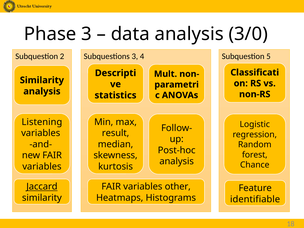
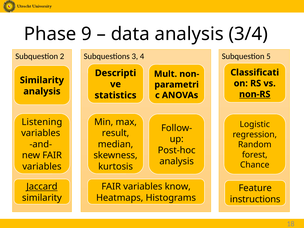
Phase 3: 3 -> 9 (87, 34)
3/0: 3/0 -> 3/4 (248, 34)
non-RS underline: none -> present (255, 94)
other: other -> know (178, 187)
identifiable: identifiable -> instructions (255, 199)
